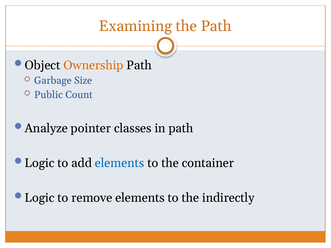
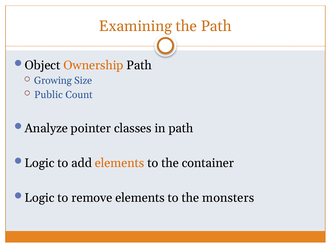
Garbage: Garbage -> Growing (53, 81)
elements colour: blue -> orange (120, 163)
indirectly: indirectly -> monsters (228, 198)
